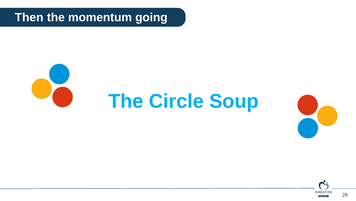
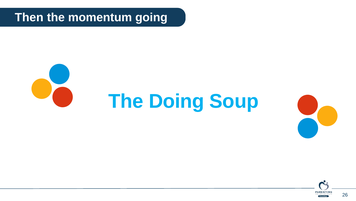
Circle: Circle -> Doing (176, 101)
